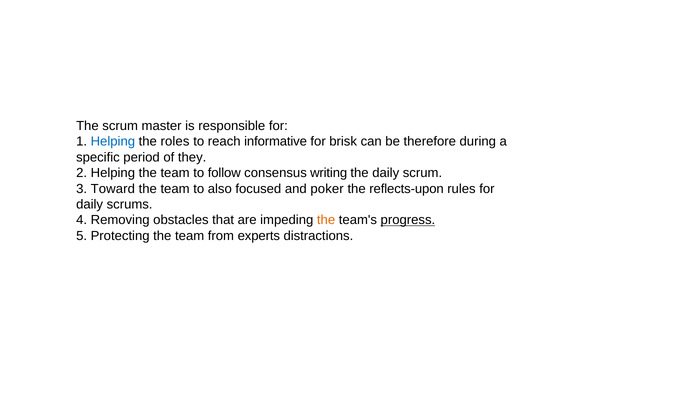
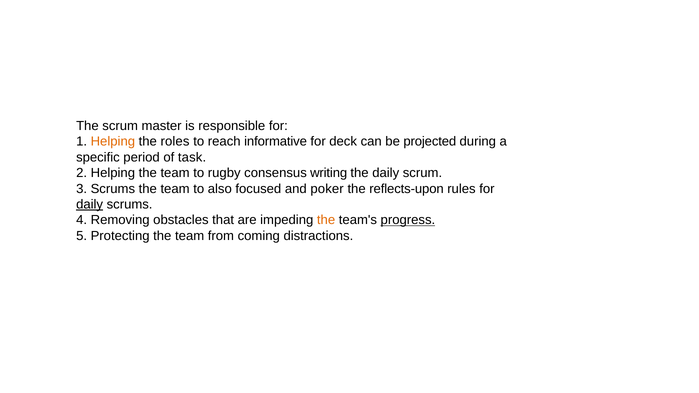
Helping colour: blue -> orange (113, 142)
brisk: brisk -> deck (343, 142)
therefore: therefore -> projected (430, 142)
they: they -> task (192, 157)
follow: follow -> rugby (224, 173)
3 Toward: Toward -> Scrums (113, 189)
daily underline: none -> present (90, 205)
experts: experts -> coming (259, 236)
